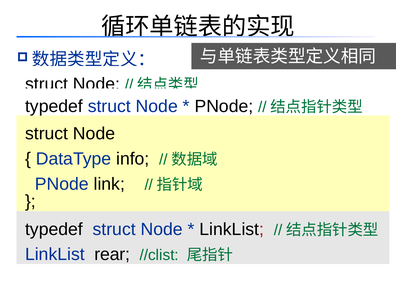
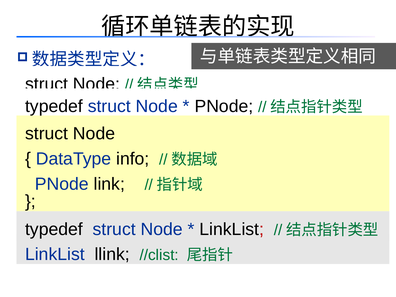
rear: rear -> llink (112, 254)
